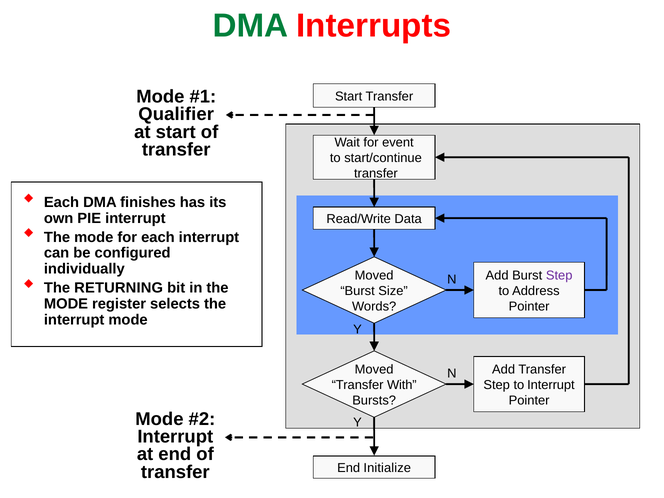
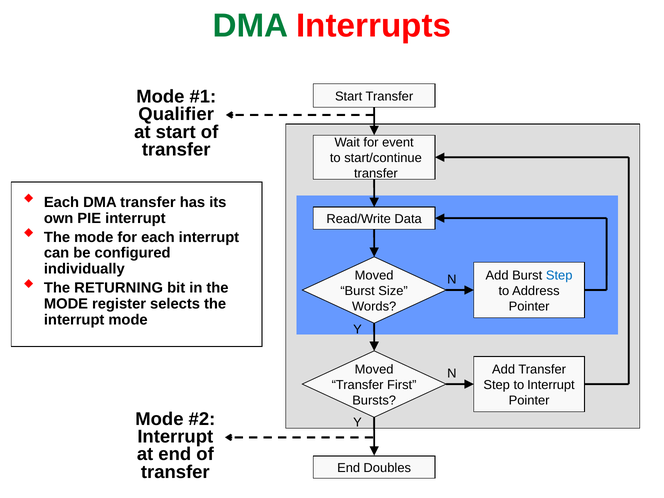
DMA finishes: finishes -> transfer (148, 202)
Step colour: purple -> blue (559, 275)
With: With -> First (402, 385)
Initialize: Initialize -> Doubles (387, 468)
